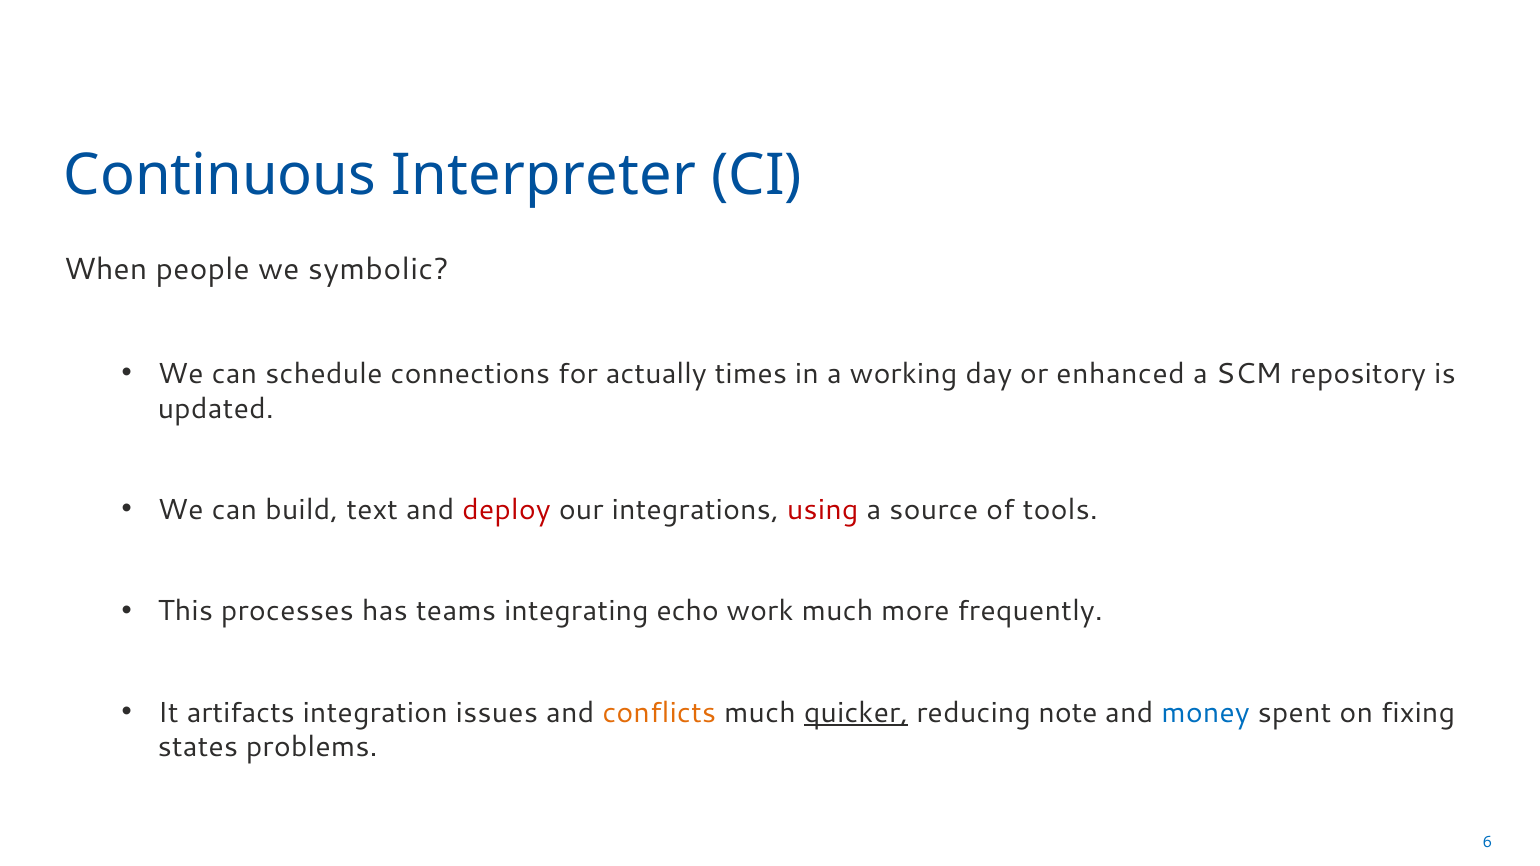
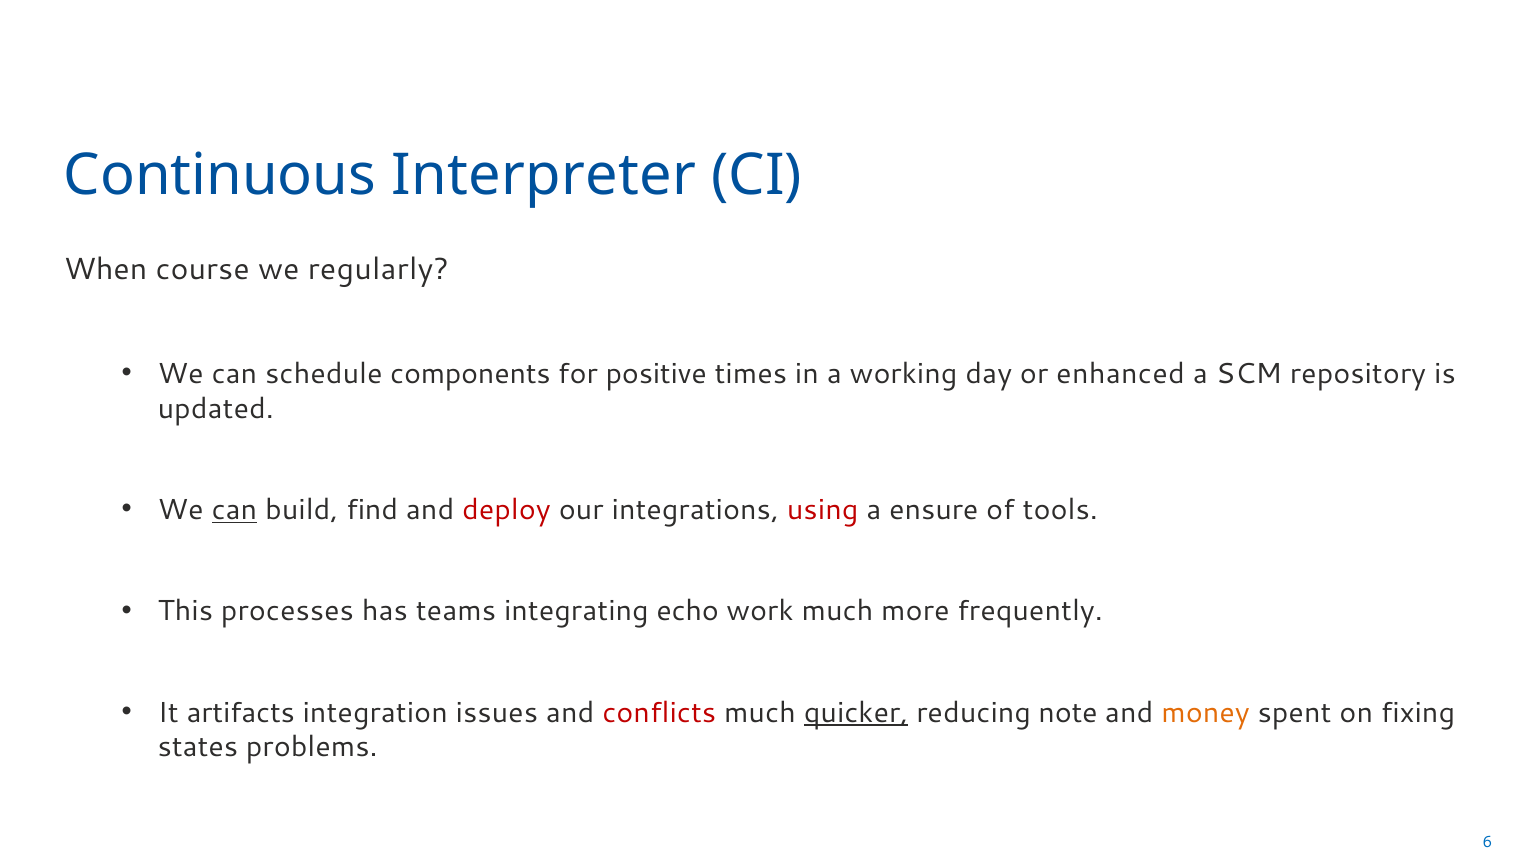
people: people -> course (203, 270)
symbolic: symbolic -> regularly (379, 270)
connections: connections -> components (470, 374)
actually: actually -> positive (656, 374)
can underline: none -> present (234, 510)
text: text -> find (372, 510)
source: source -> ensure (934, 510)
conflicts colour: orange -> red (659, 713)
money colour: blue -> orange (1206, 713)
